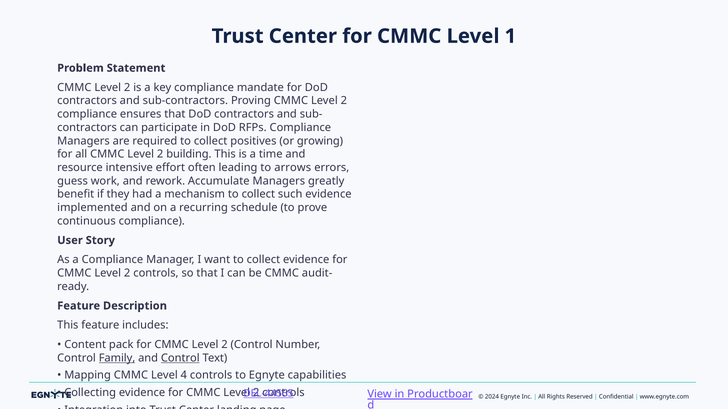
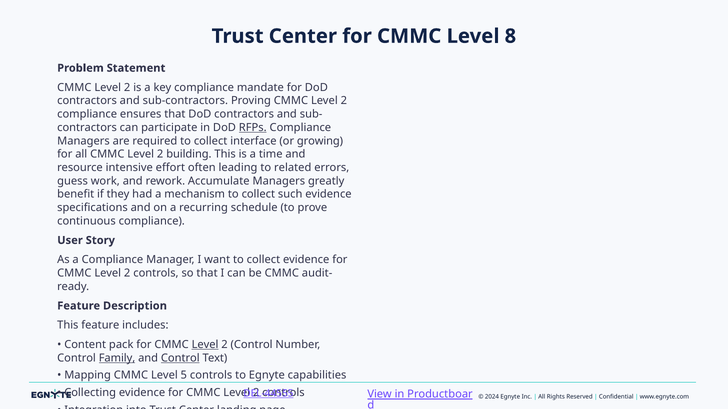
1: 1 -> 8 (510, 36)
RFPs underline: none -> present (253, 128)
positives: positives -> interface (253, 141)
arrows: arrows -> related (293, 168)
implemented: implemented -> specifications (92, 208)
Level underline: none -> present (205, 345)
4: 4 -> 5 (184, 376)
